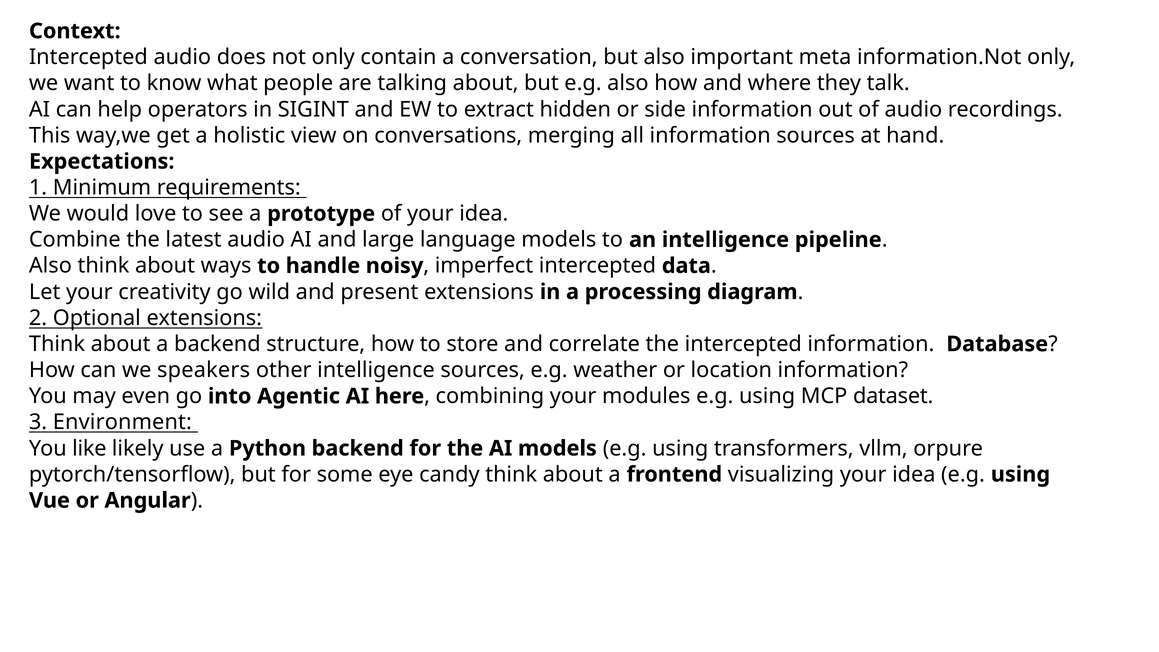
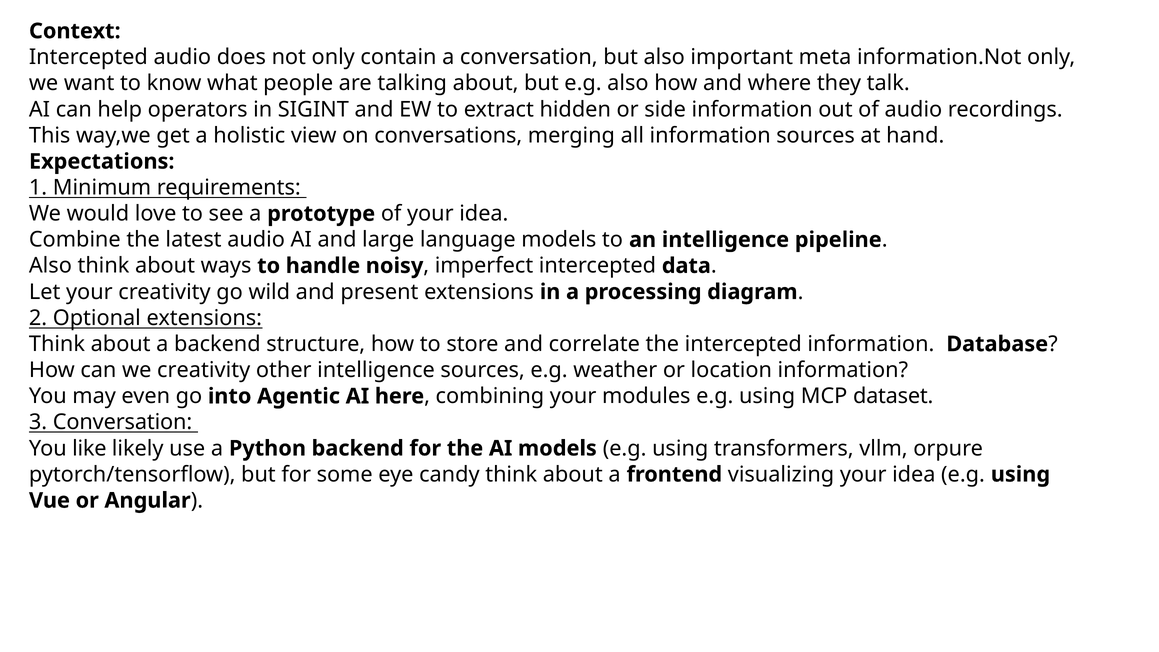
we speakers: speakers -> creativity (204, 370)
3 Environment: Environment -> Conversation (123, 422)
